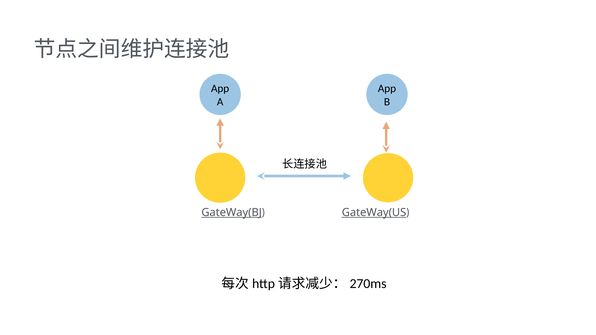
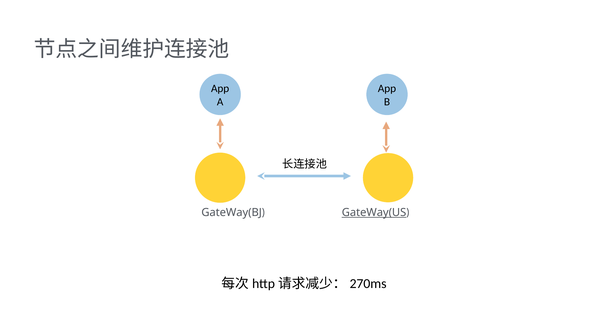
GateWay(BJ underline: present -> none (232, 213)
